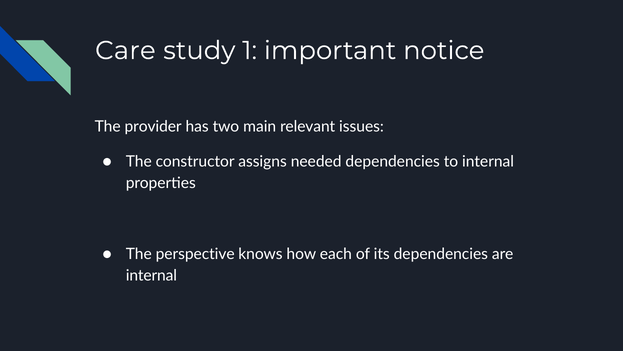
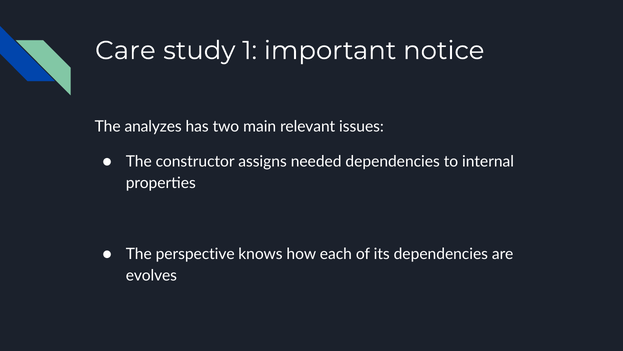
provider: provider -> analyzes (153, 126)
internal: internal -> evolves (151, 275)
